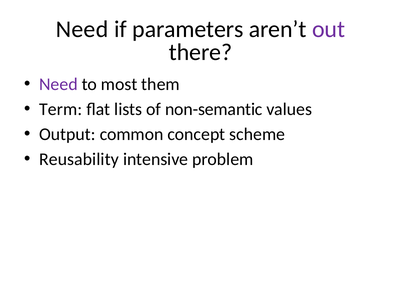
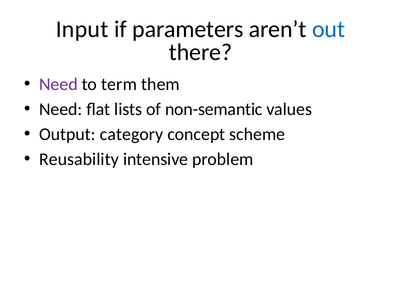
Need: Need -> Input (82, 29)
out colour: purple -> blue (329, 29)
most: most -> term (119, 84)
Term: Term -> Need (61, 109)
common: common -> category (132, 134)
